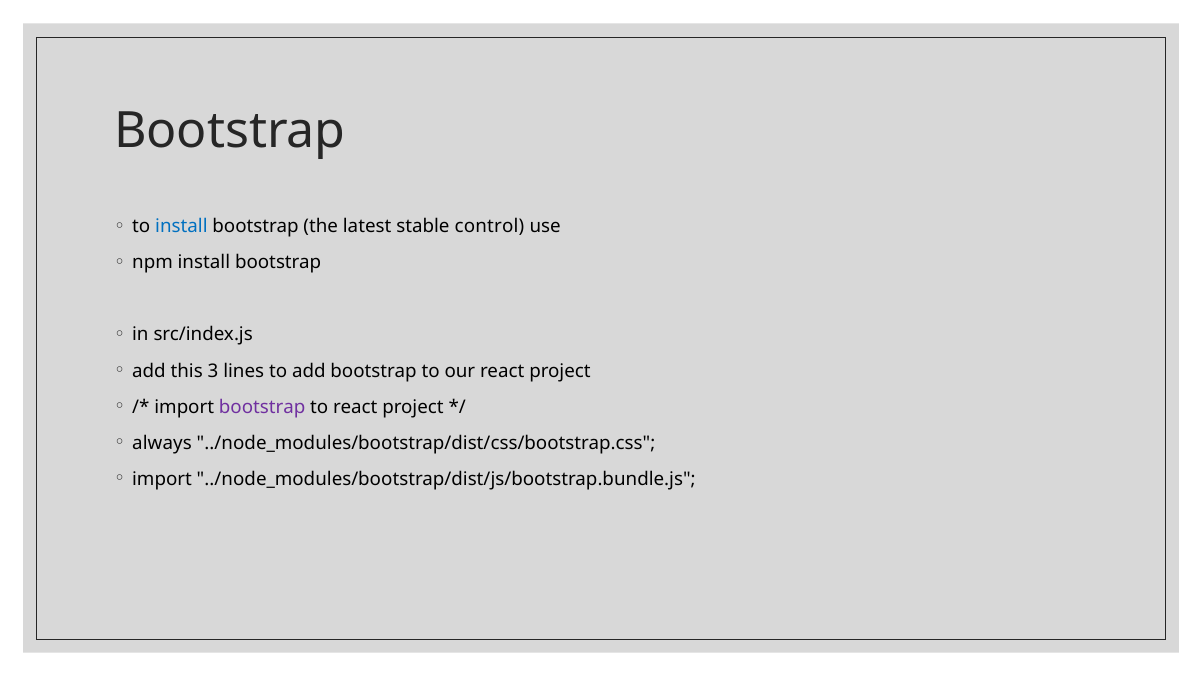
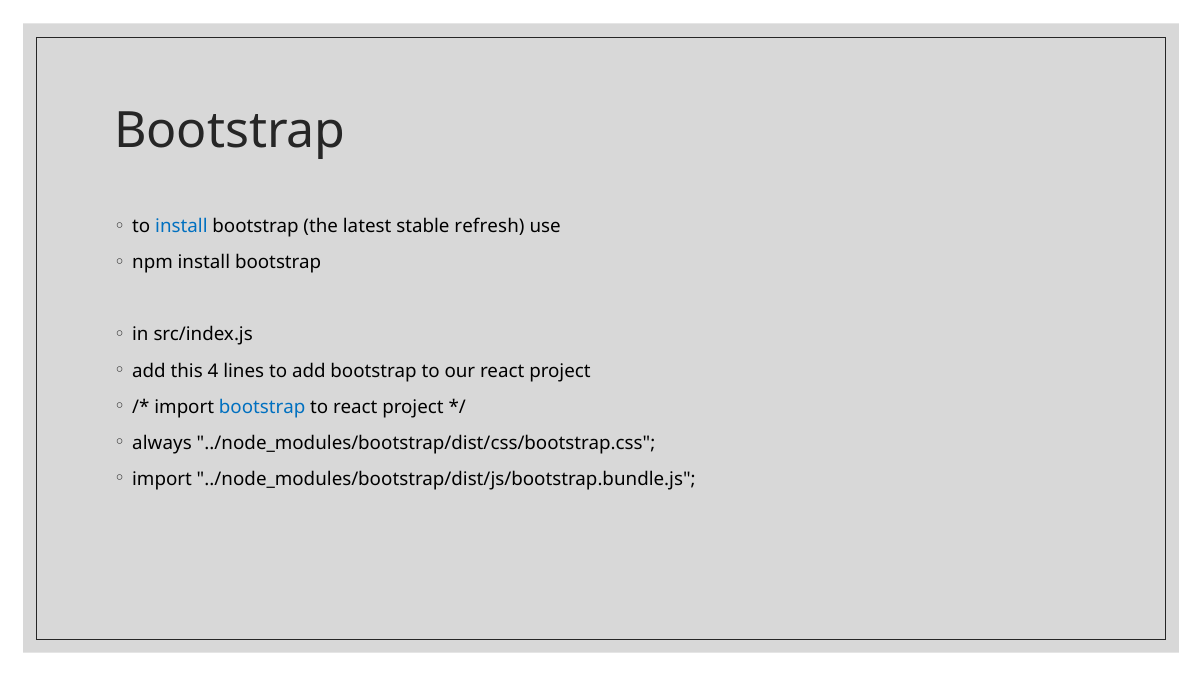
control: control -> refresh (490, 227)
3: 3 -> 4 (213, 371)
bootstrap colour: purple -> blue (262, 407)
